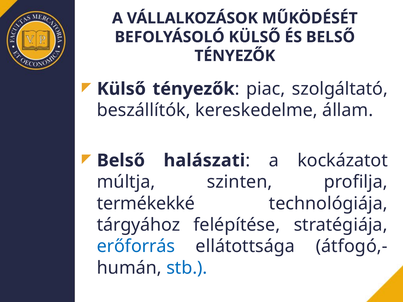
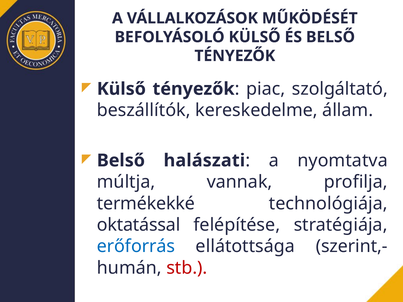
kockázatot: kockázatot -> nyomtatva (343, 161)
szinten: szinten -> vannak (240, 182)
tárgyához: tárgyához -> oktatással (139, 225)
átfogó,-: átfogó,- -> szerint,- (352, 247)
stb colour: blue -> red (187, 268)
